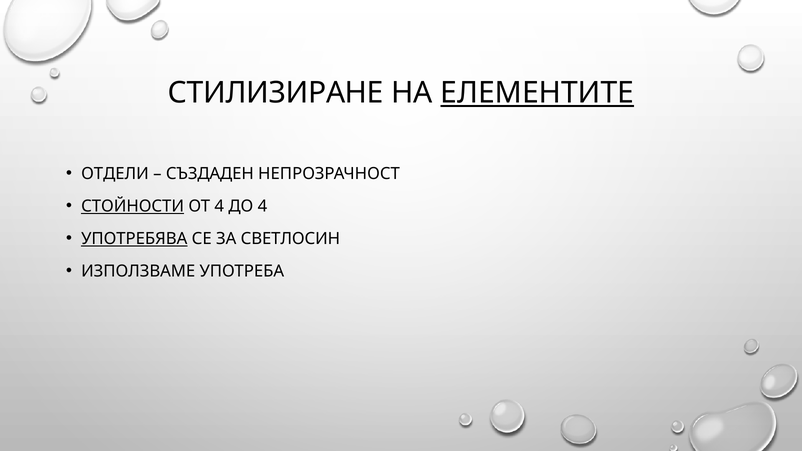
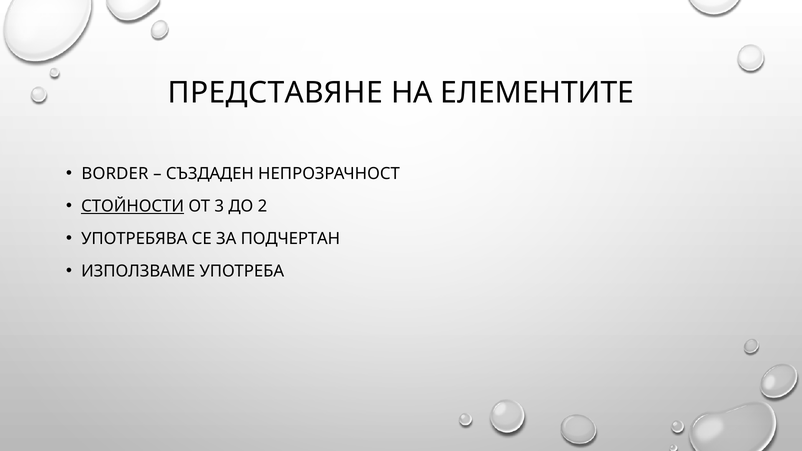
СТИЛИЗИРАНЕ: СТИЛИЗИРАНЕ -> ПРЕДСТАВЯНЕ (275, 93)
ЕЛЕМЕНТИТЕ underline: present -> none (537, 93)
ОТДЕЛИ: ОТДЕЛИ -> BORDER (115, 174)
ОТ 4: 4 -> 3 (219, 206)
ДО 4: 4 -> 2 (262, 206)
УПОТРЕБЯВА underline: present -> none (134, 239)
СВЕТЛОСИН: СВЕТЛОСИН -> ПОДЧЕРТАН (290, 239)
